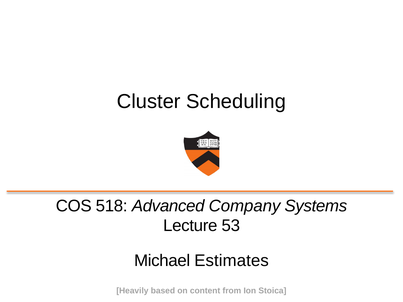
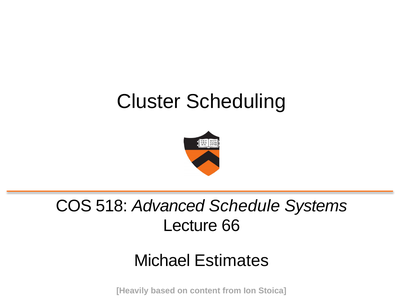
Company: Company -> Schedule (244, 206)
53: 53 -> 66 (231, 226)
